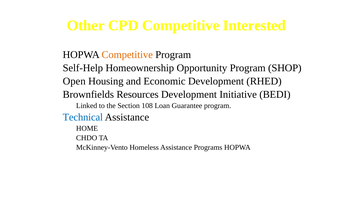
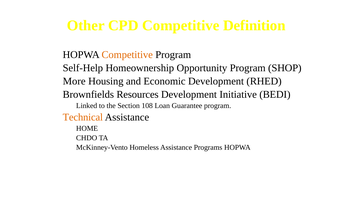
Interested: Interested -> Definition (254, 25)
Open: Open -> More (74, 81)
Technical colour: blue -> orange (83, 117)
